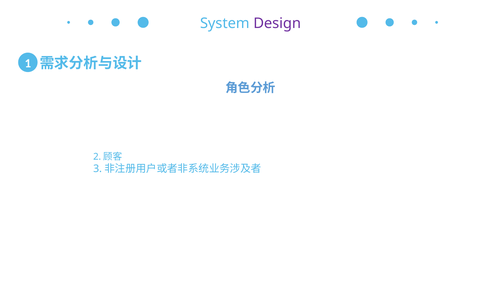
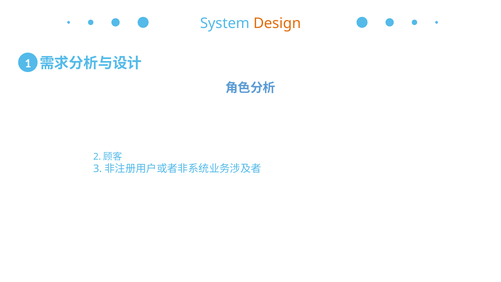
Design colour: purple -> orange (277, 23)
